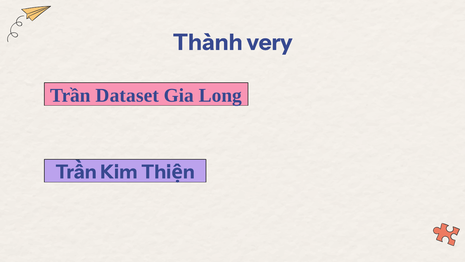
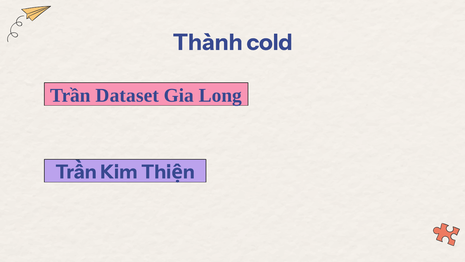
very: very -> cold (270, 42)
